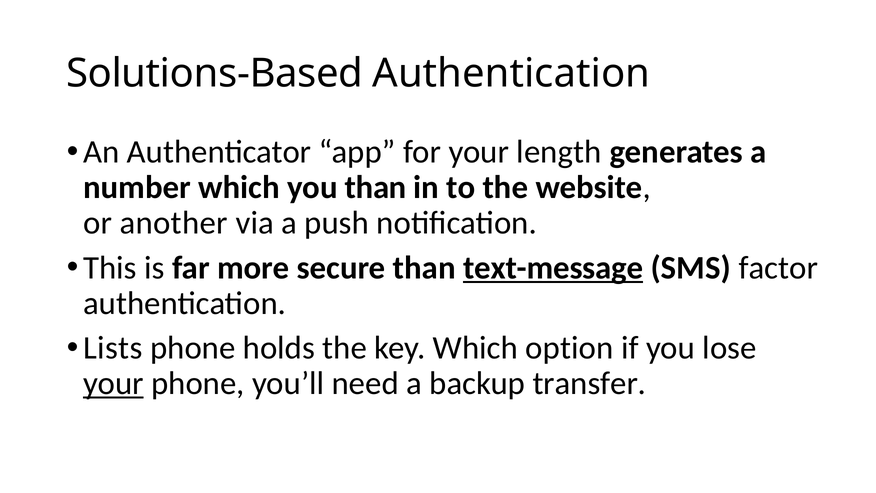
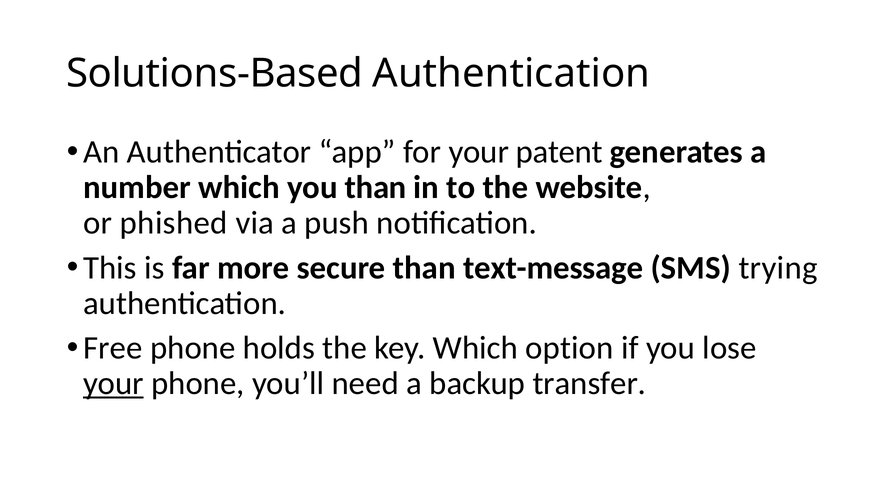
length: length -> patent (559, 152)
another: another -> phished (174, 223)
text-message underline: present -> none (553, 268)
factor: factor -> trying (778, 268)
Lists: Lists -> Free (113, 348)
